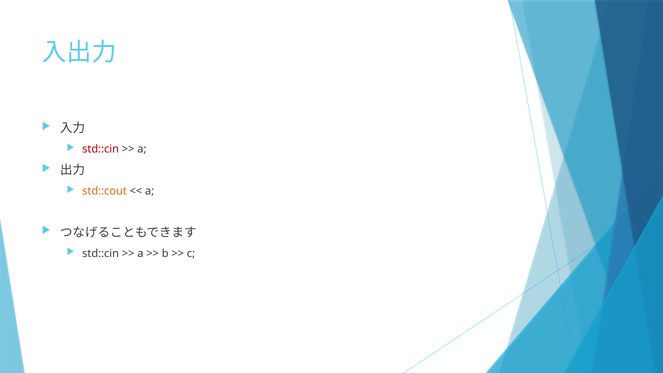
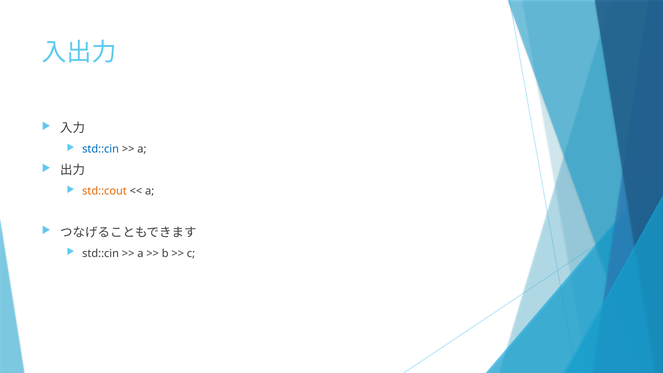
std::cin colour: red -> blue (101, 149)
